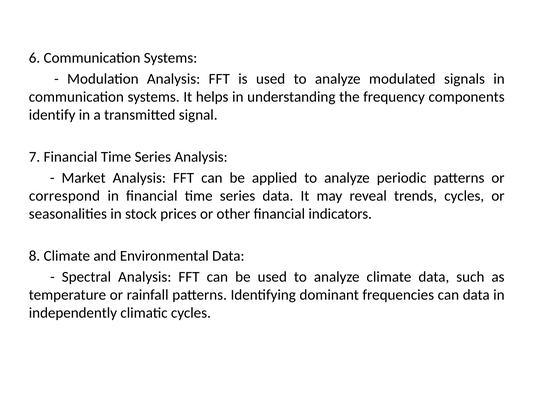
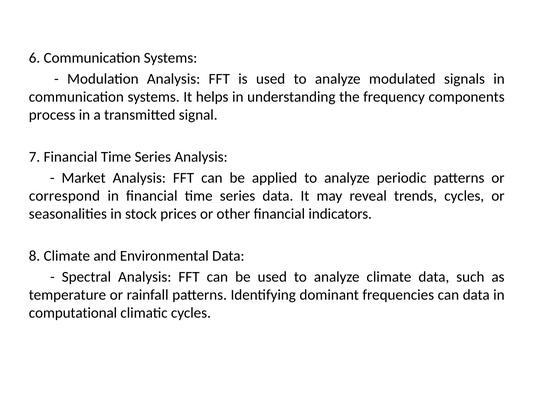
identify: identify -> process (52, 115)
independently: independently -> computational (73, 314)
